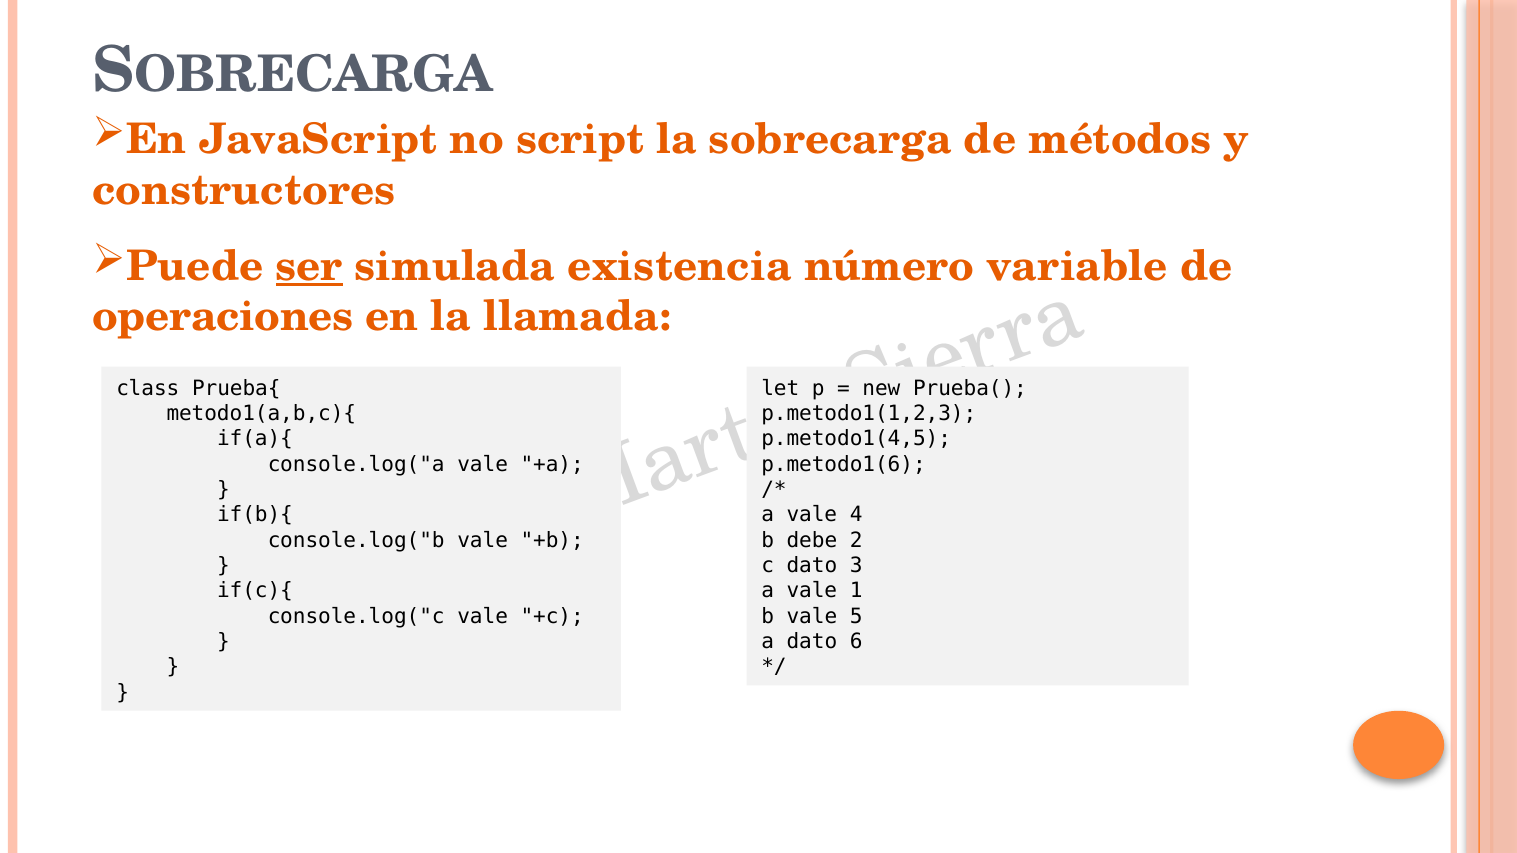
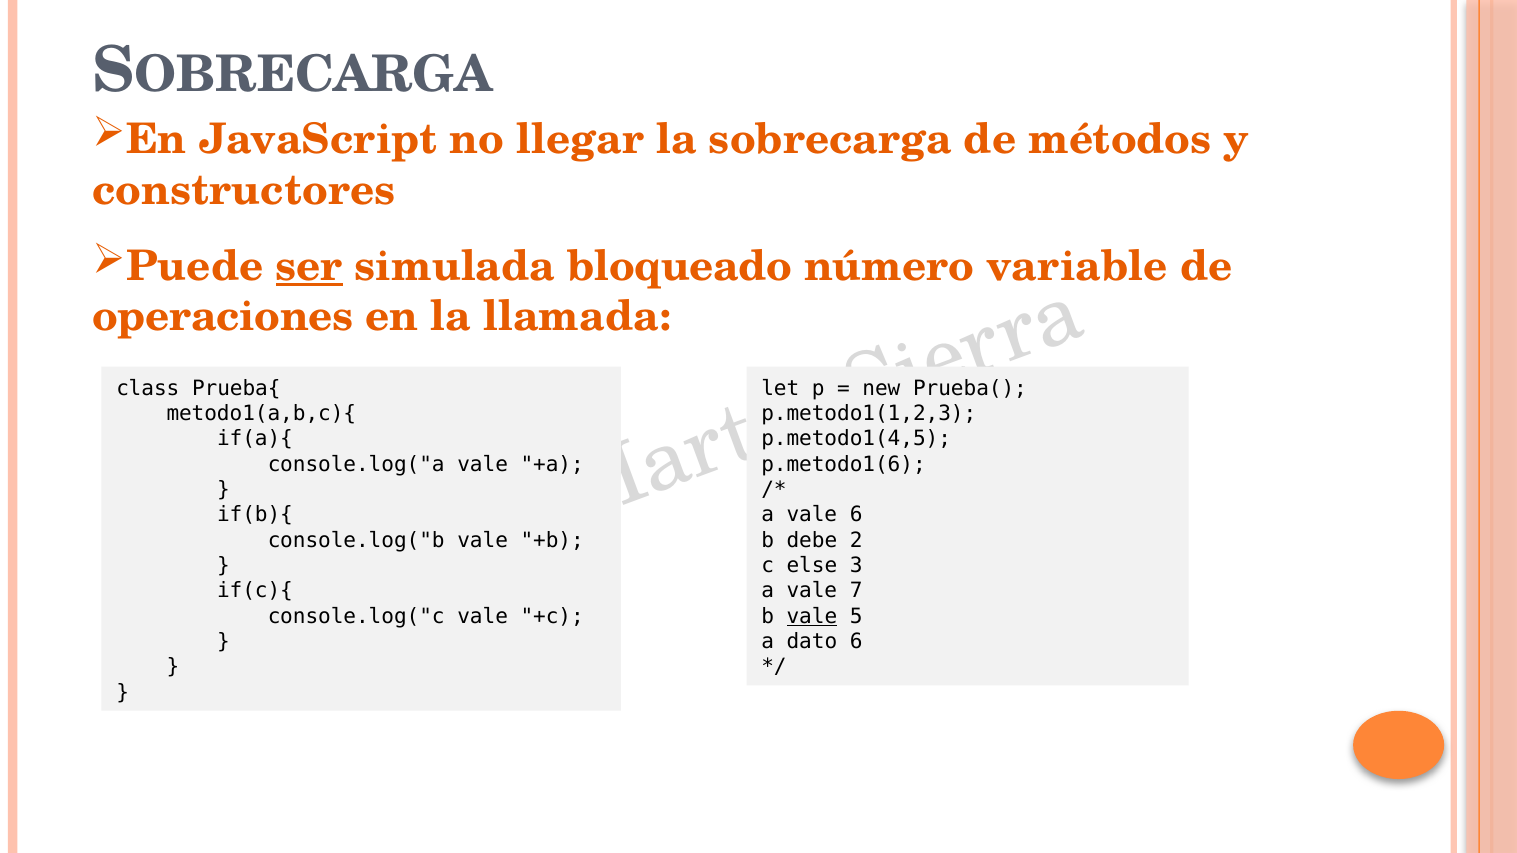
script: script -> llegar (580, 140)
existencia: existencia -> bloqueado (680, 266)
vale 4: 4 -> 6 (856, 515)
c dato: dato -> else (812, 566)
1: 1 -> 7 (856, 591)
vale underline: none -> present (812, 616)
